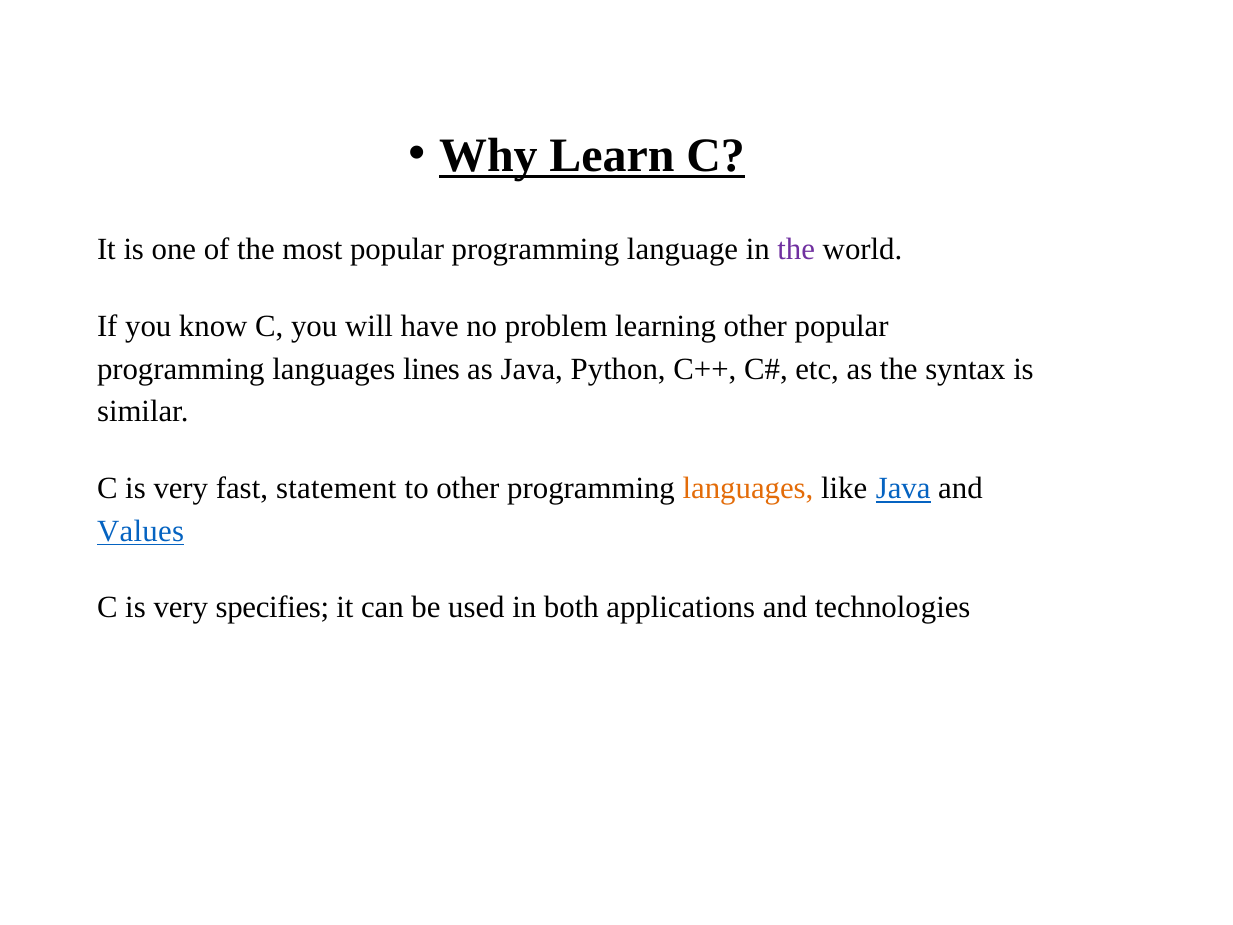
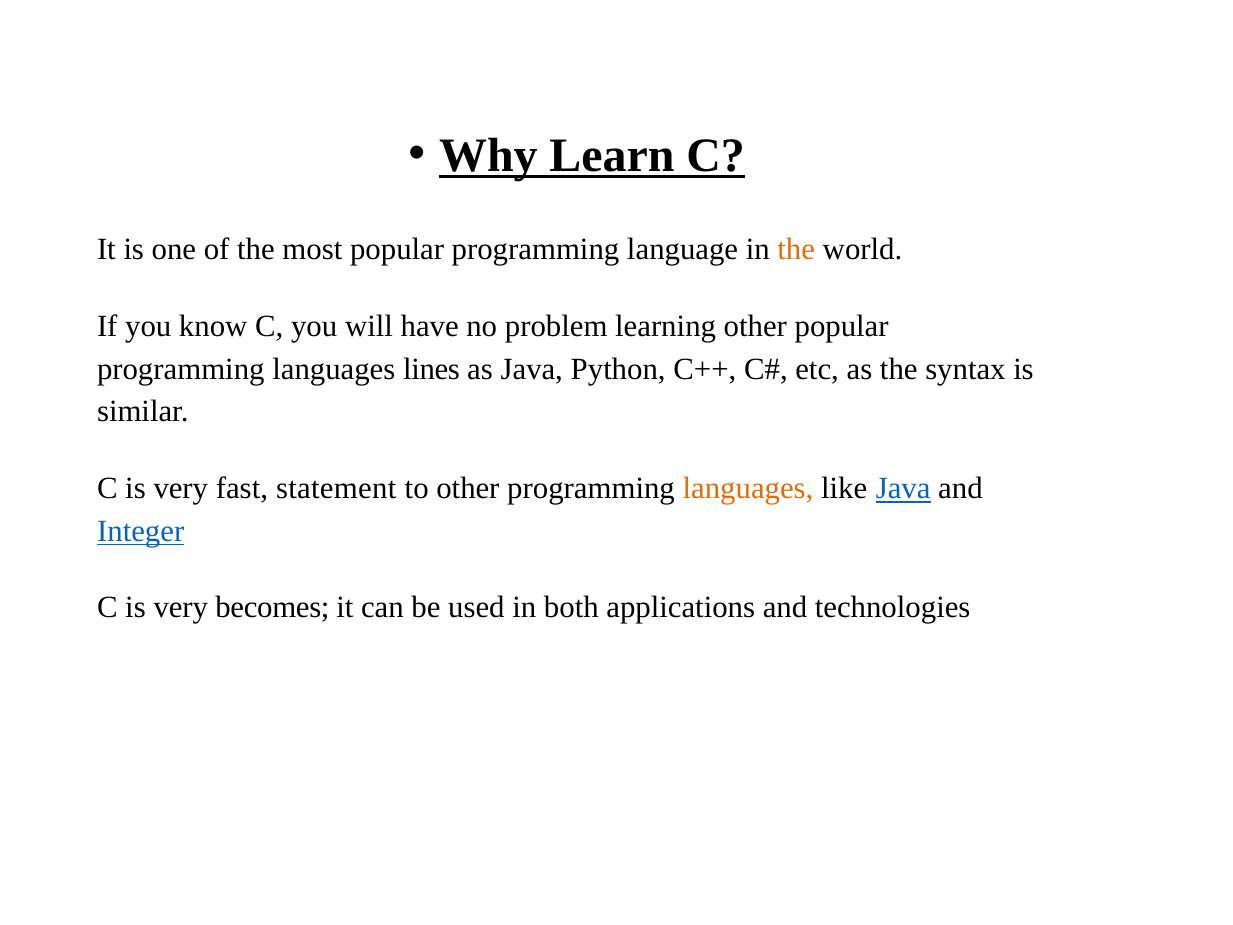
the colour: purple -> orange (796, 250)
Values: Values -> Integer (141, 531)
specifies: specifies -> becomes (272, 608)
